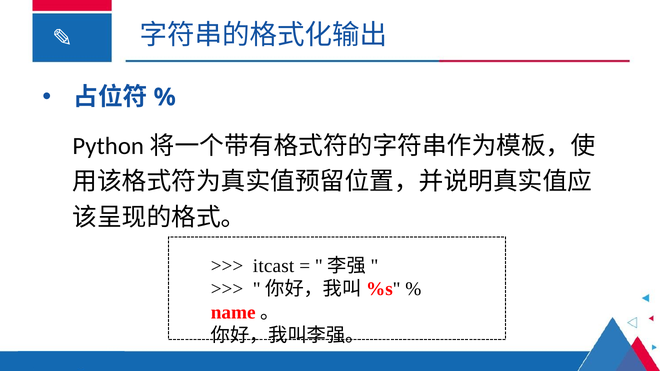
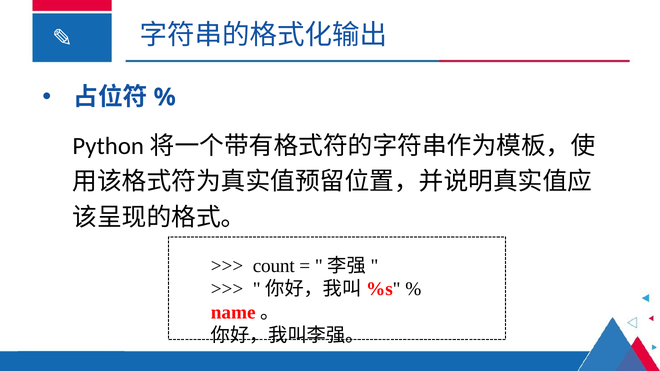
itcast: itcast -> count (274, 266)
